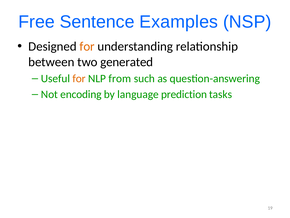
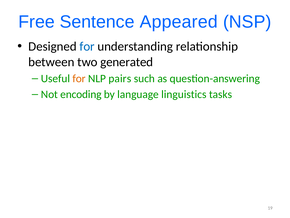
Examples: Examples -> Appeared (179, 22)
for colour: orange -> blue (87, 46)
from: from -> pairs (120, 78)
prediction: prediction -> linguistics (184, 94)
